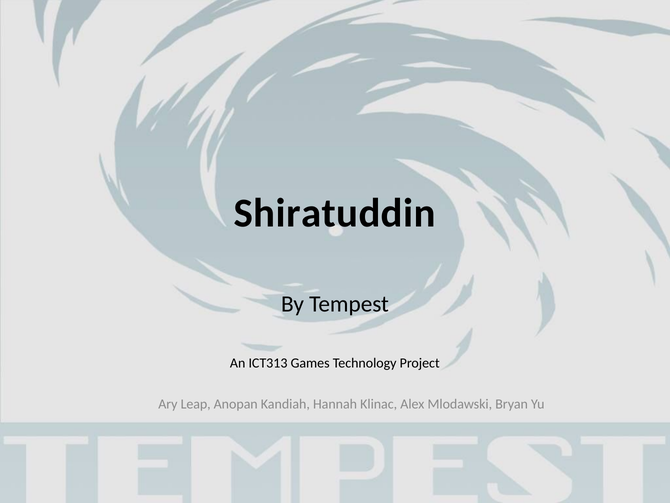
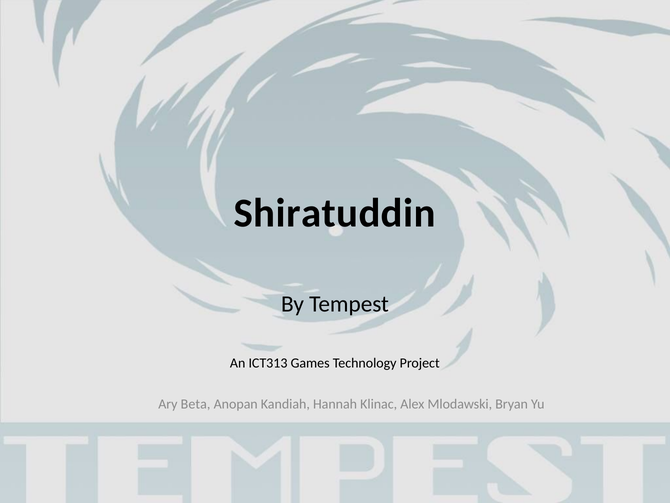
Leap: Leap -> Beta (196, 404)
